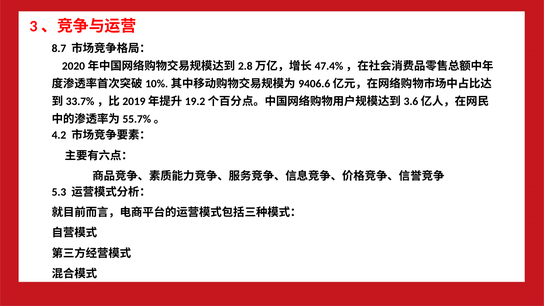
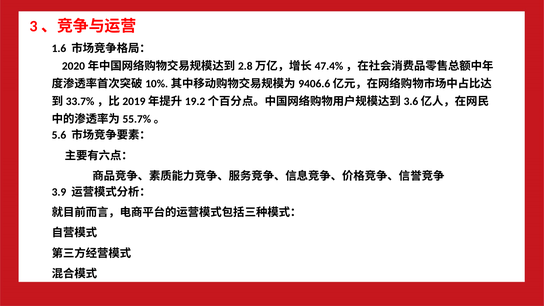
8.7: 8.7 -> 1.6 (59, 48)
4.2: 4.2 -> 5.6 (59, 135)
5.3: 5.3 -> 3.9 (59, 192)
